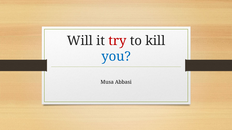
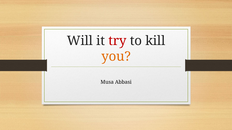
you colour: blue -> orange (116, 57)
